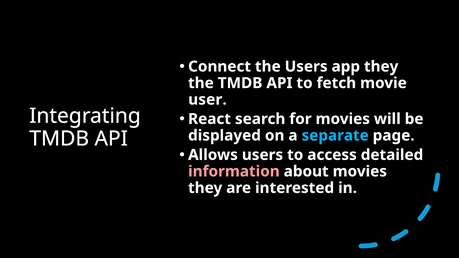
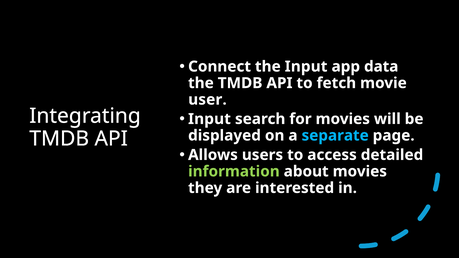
the Users: Users -> Input (306, 67)
app they: they -> data (381, 67)
React: React -> Input (209, 119)
information colour: pink -> light green (234, 172)
